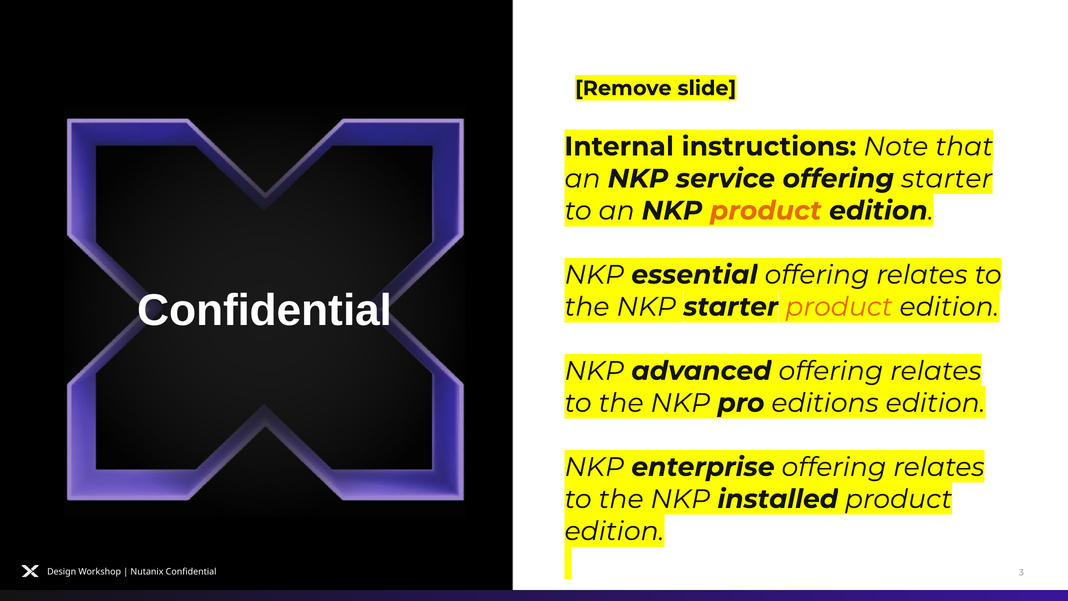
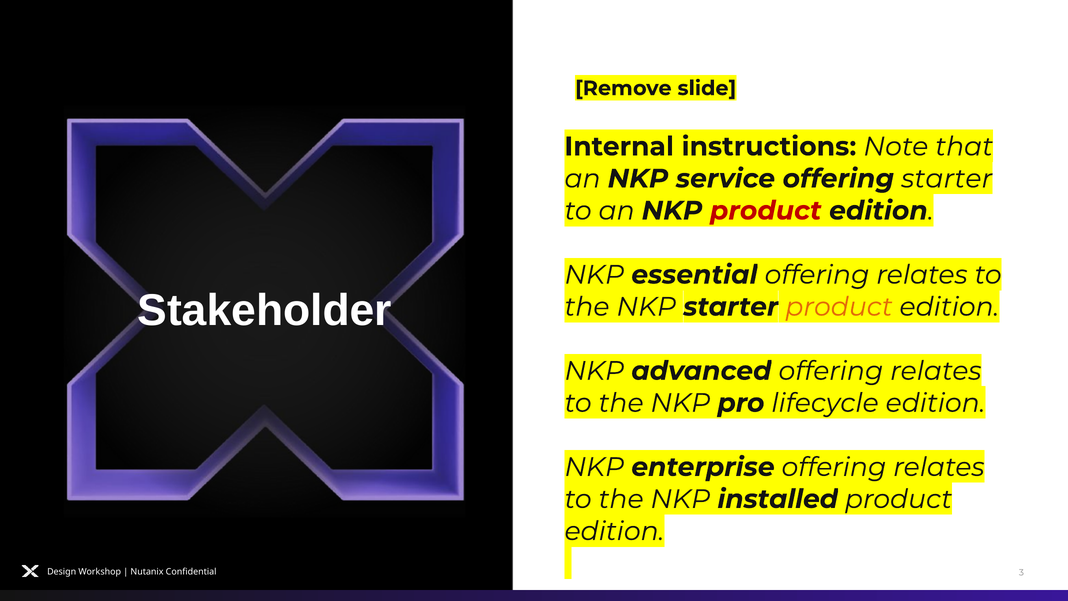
product colour: orange -> red (766, 211)
Confidential: Confidential -> Stakeholder (265, 310)
editions: editions -> lifecycle (825, 403)
